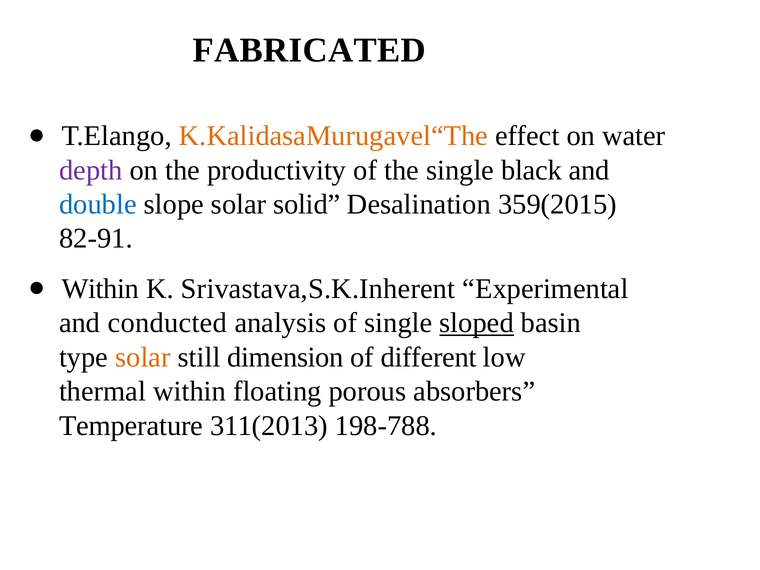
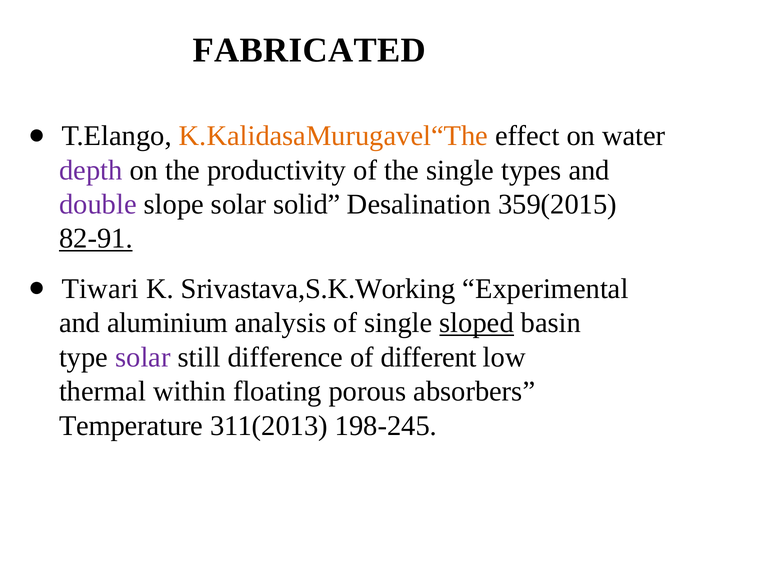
black: black -> types (531, 170)
double colour: blue -> purple (98, 204)
82-91 underline: none -> present (96, 239)
Within: Within -> Tiwari (100, 289)
Srivastava,S.K.Inherent: Srivastava,S.K.Inherent -> Srivastava,S.K.Working (318, 289)
conducted: conducted -> aluminium (168, 323)
solar colour: orange -> purple (143, 357)
dimension: dimension -> difference (285, 357)
198-788: 198-788 -> 198-245 (386, 426)
